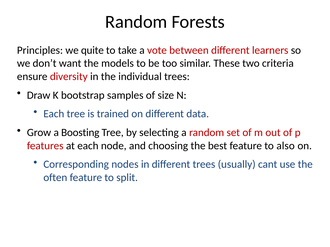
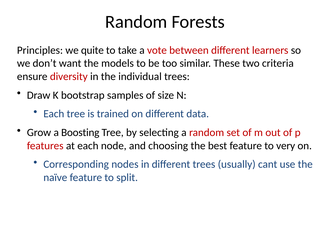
also: also -> very (286, 146)
often: often -> naïve (55, 178)
